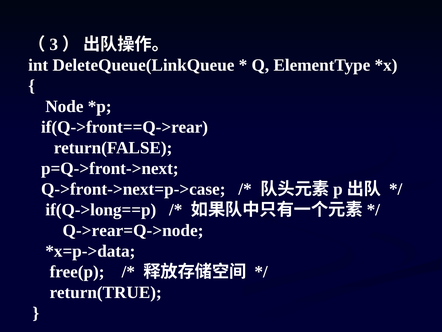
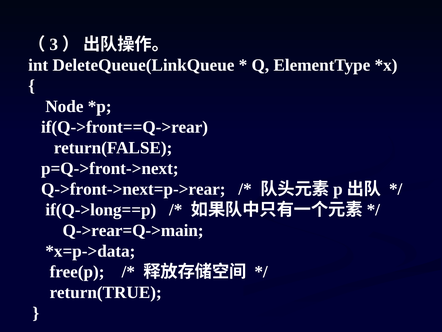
Q->front->next=p->case: Q->front->next=p->case -> Q->front->next=p->rear (133, 189)
Q->rear=Q->node: Q->rear=Q->node -> Q->rear=Q->main (133, 230)
